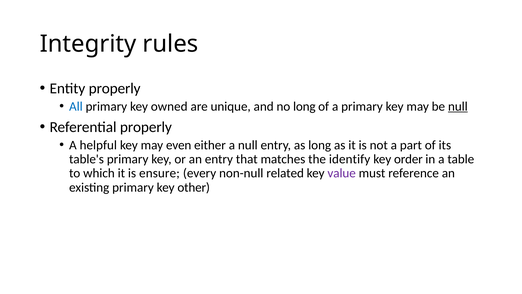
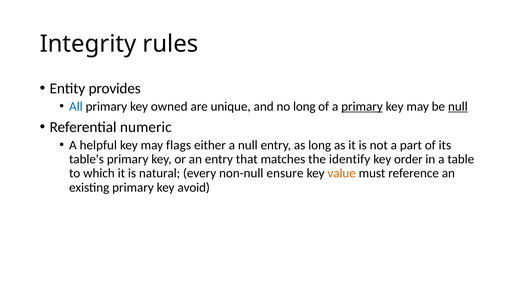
Entity properly: properly -> provides (115, 88)
primary underline: none -> present (362, 106)
Referential properly: properly -> numeric (146, 127)
even: even -> flags (179, 145)
ensure: ensure -> natural (160, 173)
related: related -> ensure (285, 173)
value colour: purple -> orange (342, 173)
other: other -> avoid (194, 187)
